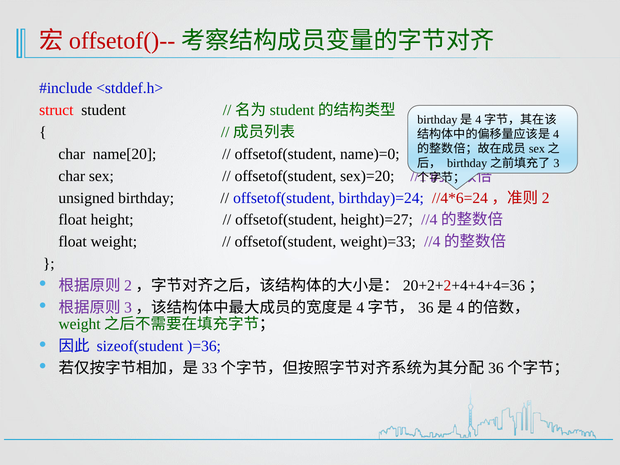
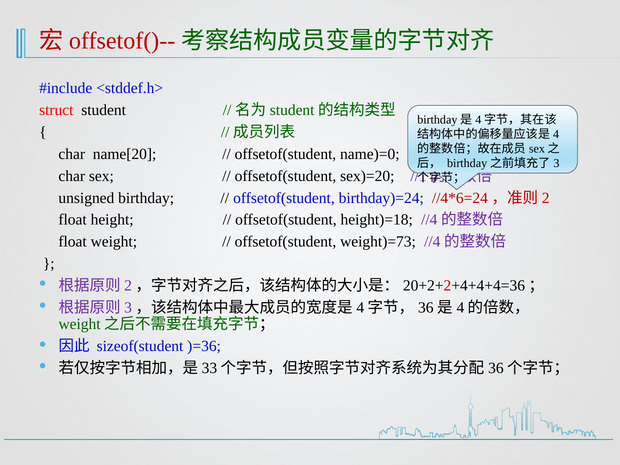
height)=27: height)=27 -> height)=18 (377, 220)
weight)=33: weight)=33 -> weight)=73 (378, 242)
